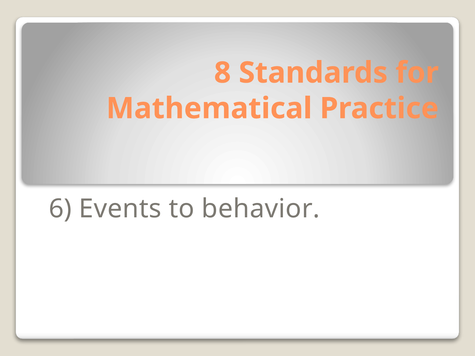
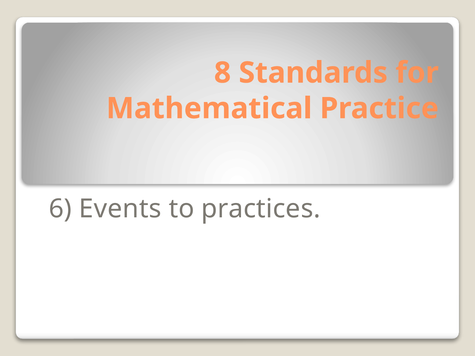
behavior: behavior -> practices (261, 209)
